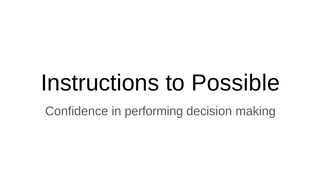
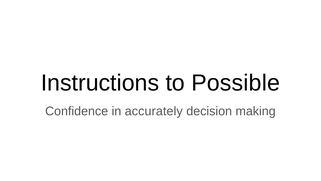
performing: performing -> accurately (154, 111)
